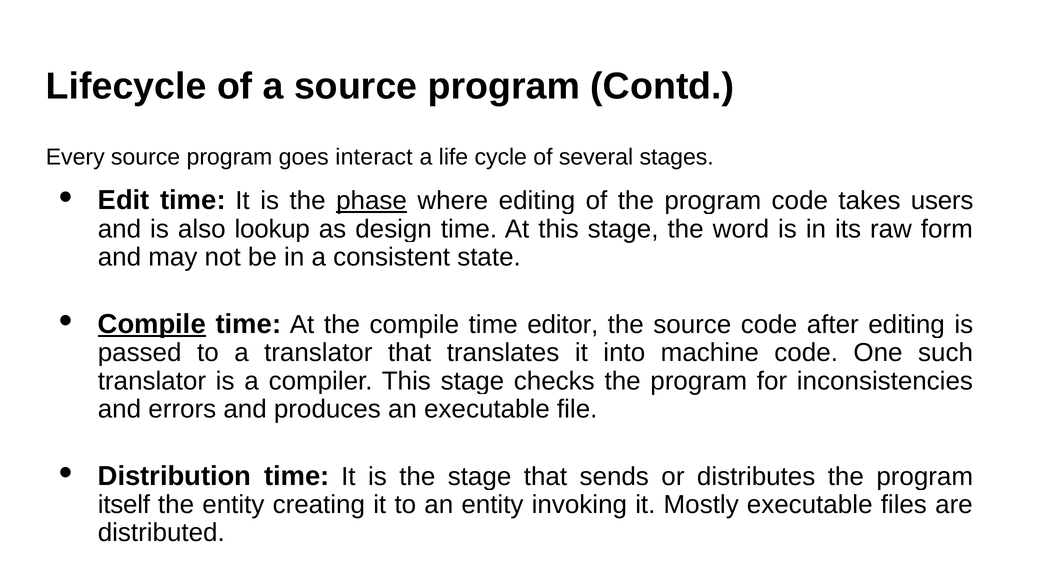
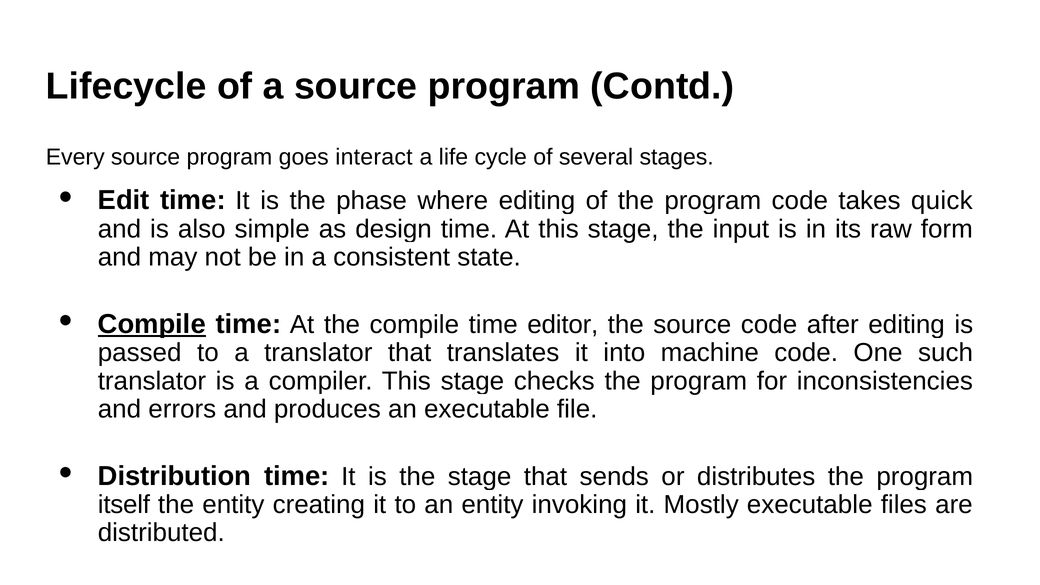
phase underline: present -> none (372, 201)
users: users -> quick (942, 201)
lookup: lookup -> simple (272, 229)
word: word -> input (741, 229)
